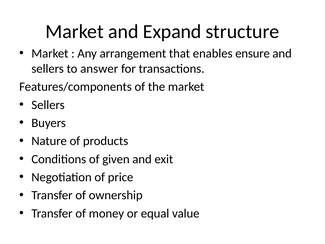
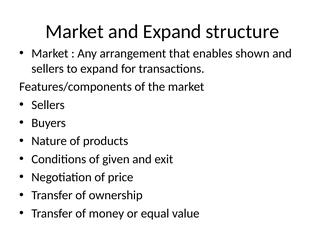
ensure: ensure -> shown (252, 53)
to answer: answer -> expand (99, 69)
